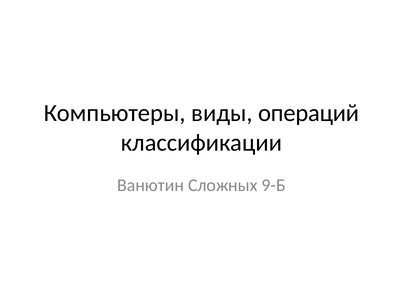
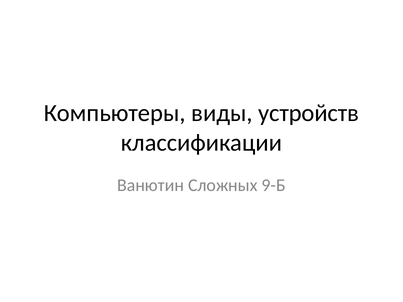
опеpаций: опеpаций -> устройств (309, 113)
